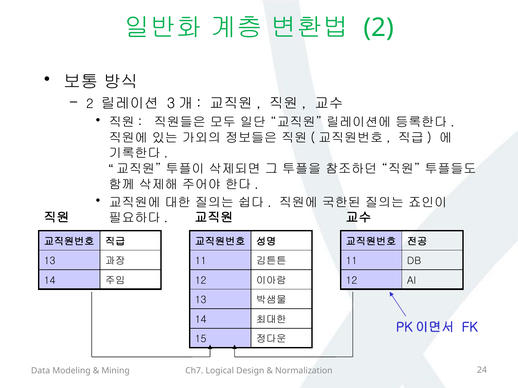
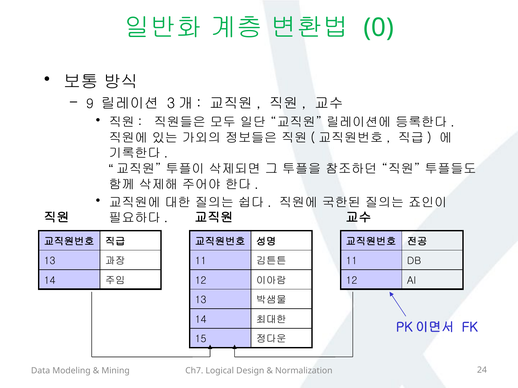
2: 2 -> 0 (379, 28)
2: 2 -> 9 (90, 104)
